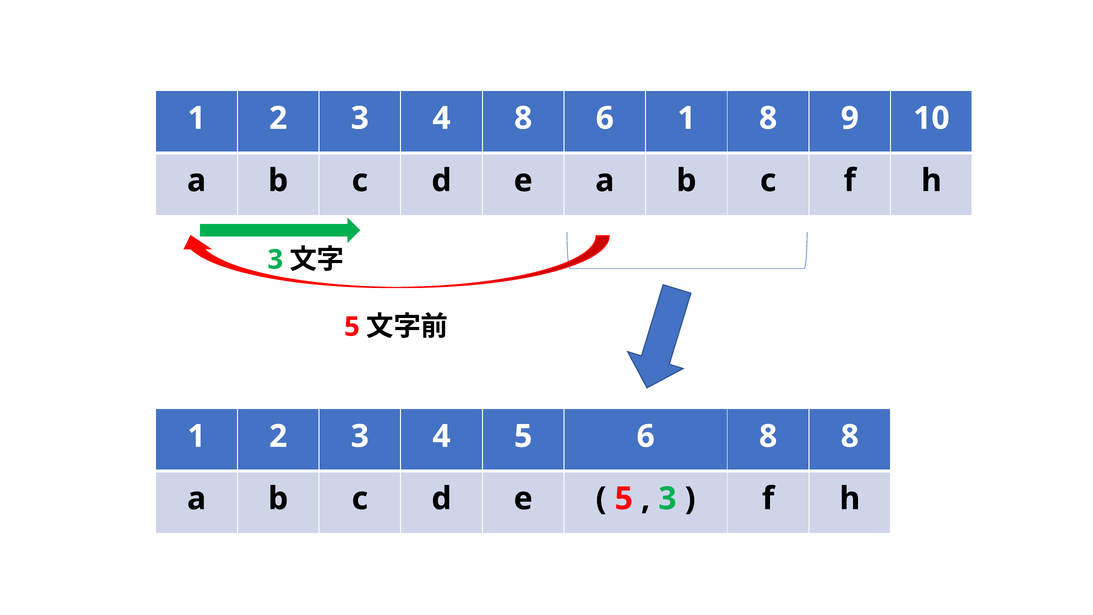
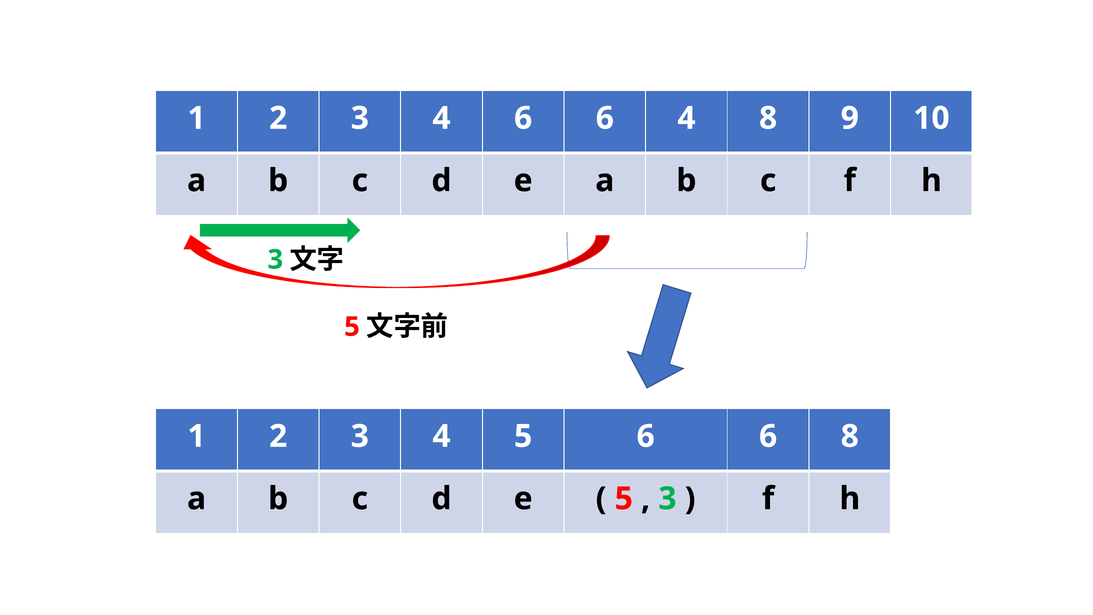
4 8: 8 -> 6 (523, 118)
6 1: 1 -> 4 (686, 118)
5 6 8: 8 -> 6 (768, 436)
